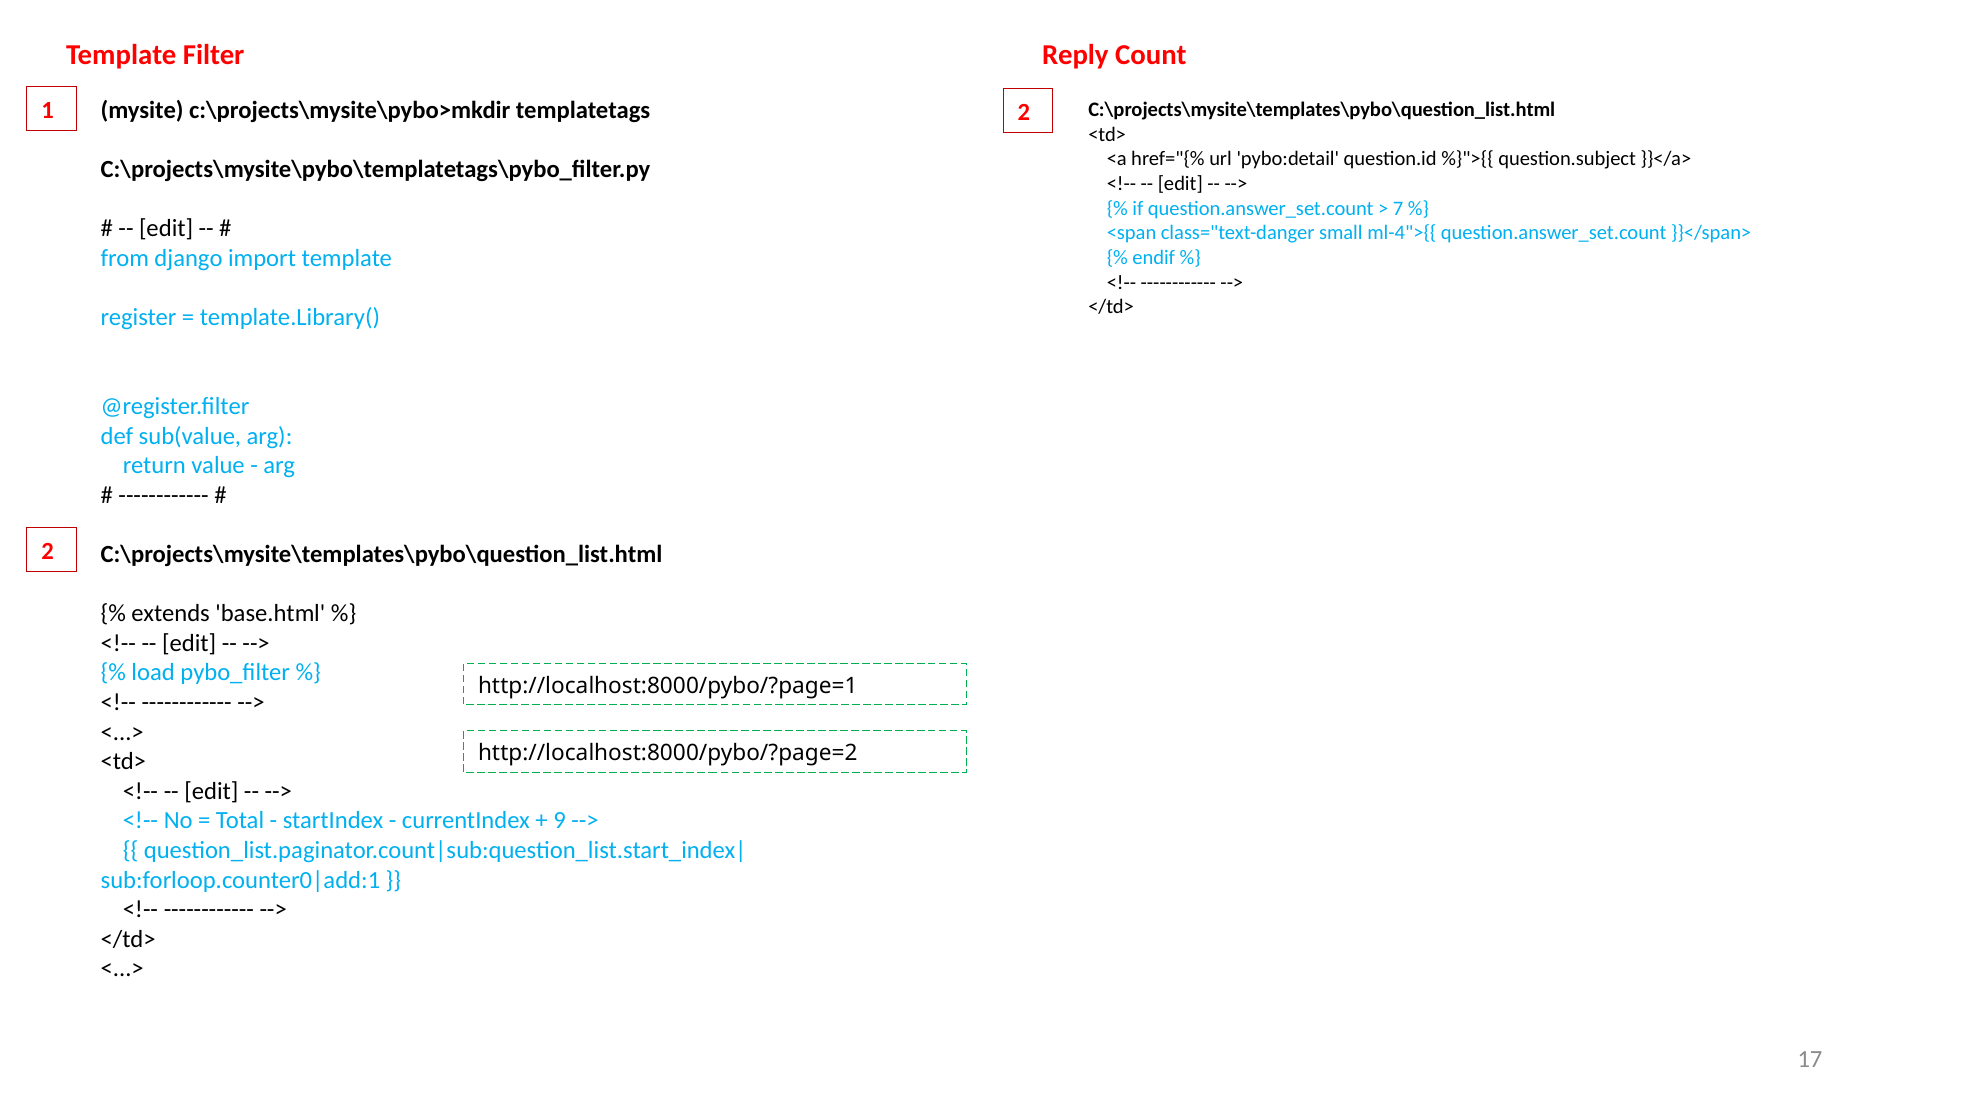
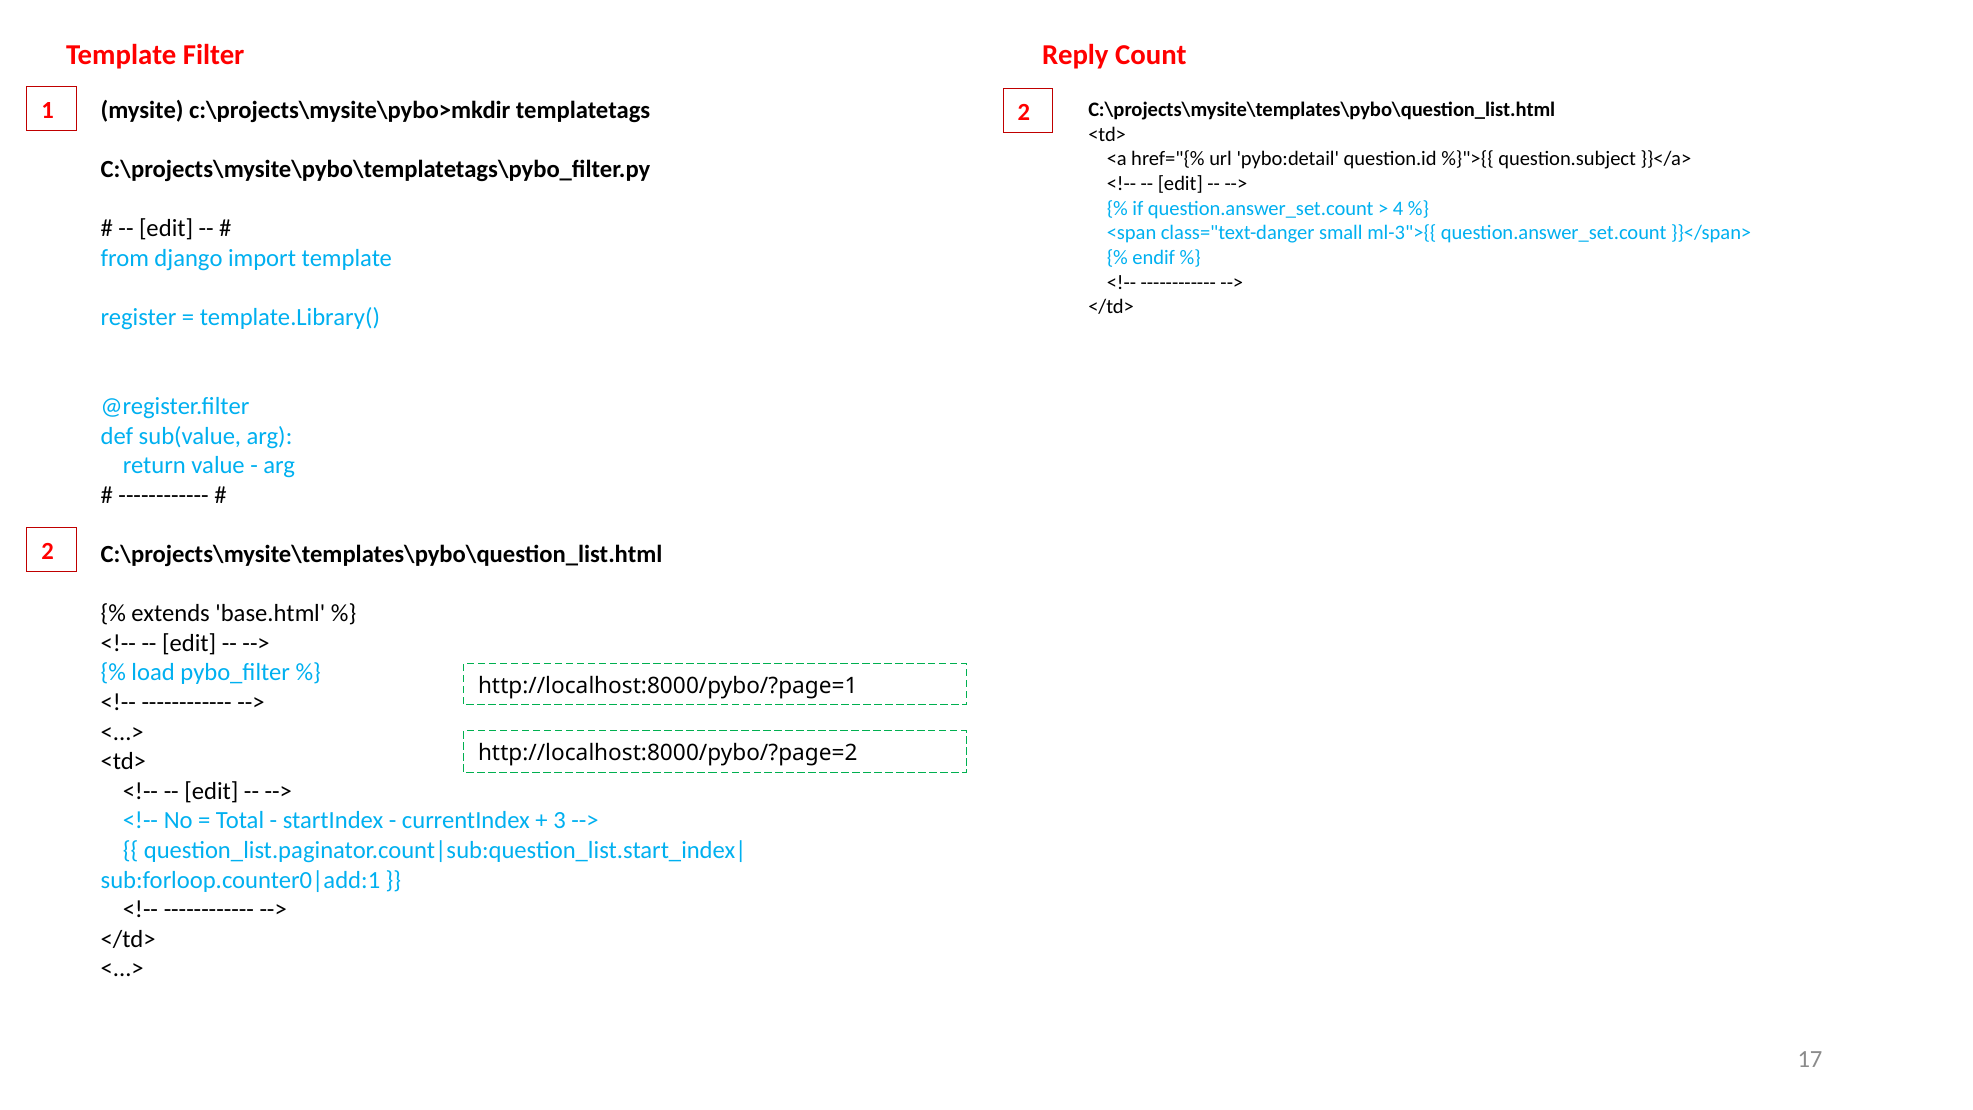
7: 7 -> 4 (1398, 208)
ml-4">{{: ml-4">{{ -> ml-3">{{ (1402, 233)
9: 9 -> 3 (560, 821)
